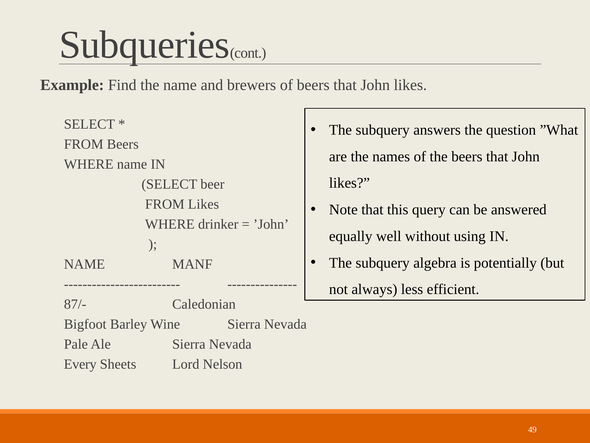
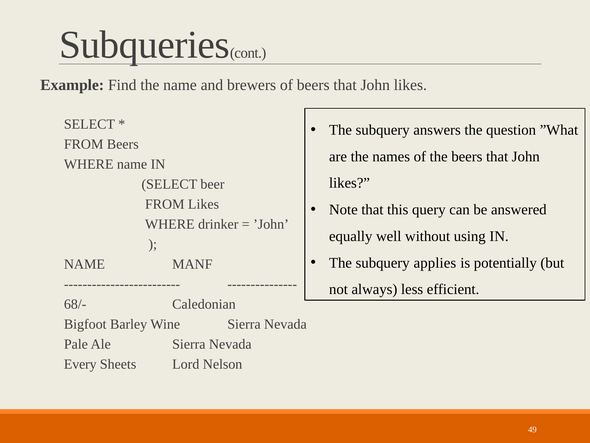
algebra: algebra -> applies (435, 263)
87/-: 87/- -> 68/- (75, 304)
